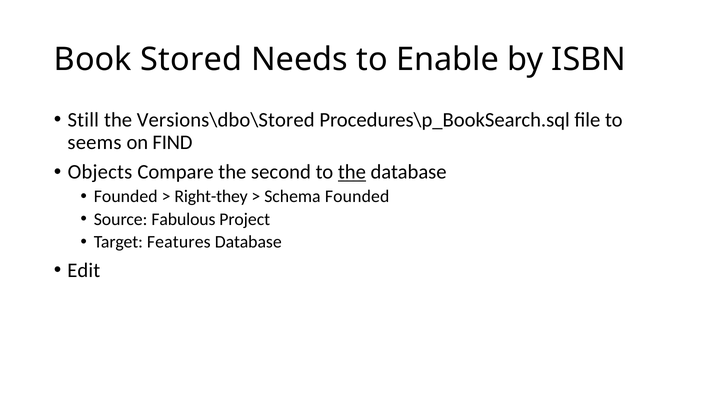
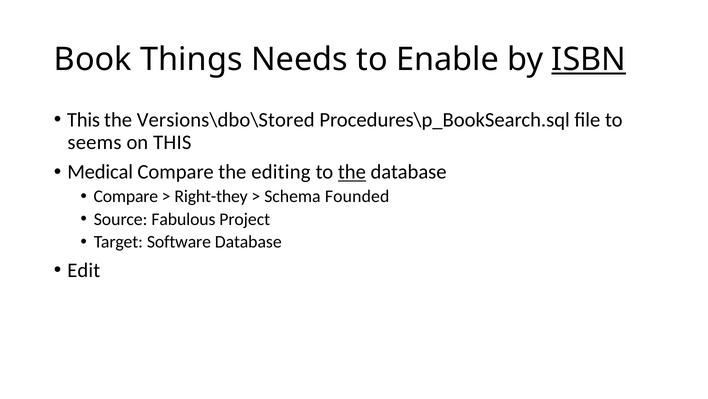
Stored: Stored -> Things (191, 59)
ISBN underline: none -> present (589, 59)
Still: Still -> This (83, 120)
on FIND: FIND -> THIS (172, 142)
Objects: Objects -> Medical (100, 172)
second: second -> editing (281, 172)
Founded: Founded -> Compare (126, 196)
Features: Features -> Software (179, 242)
